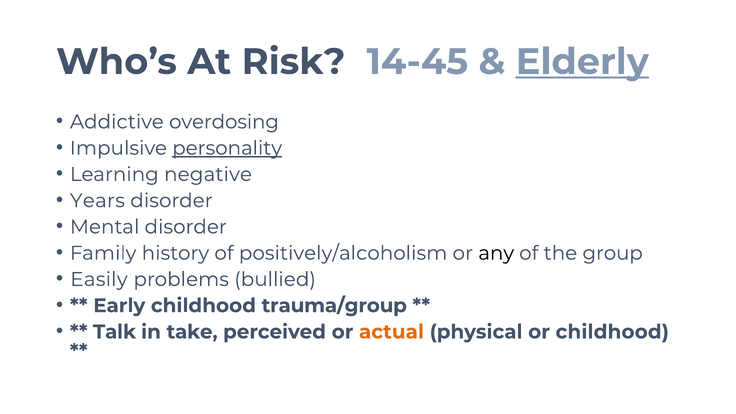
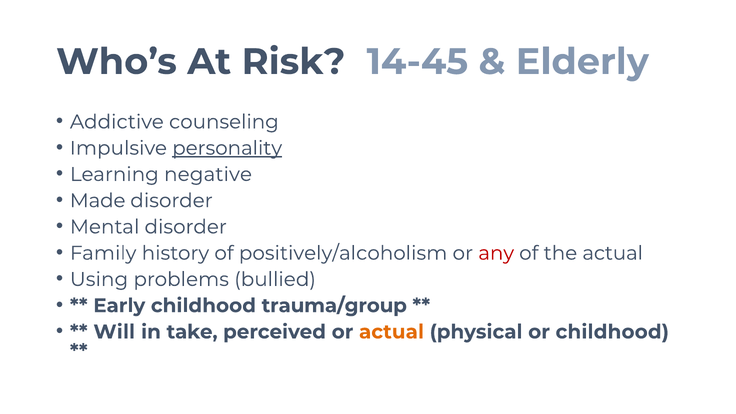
Elderly underline: present -> none (582, 62)
overdosing: overdosing -> counseling (224, 122)
Years: Years -> Made (98, 201)
any colour: black -> red (496, 253)
the group: group -> actual (613, 253)
Easily: Easily -> Using (99, 279)
Talk: Talk -> Will (114, 332)
